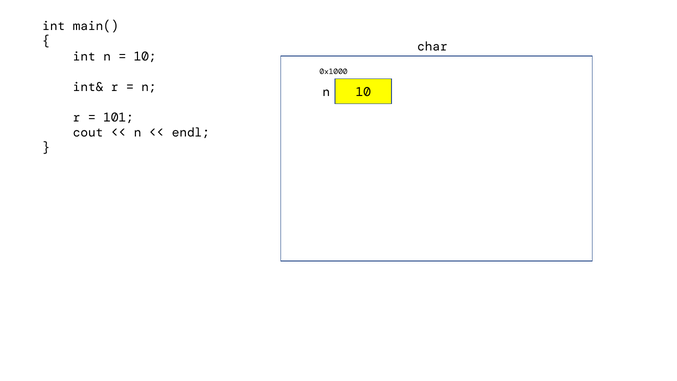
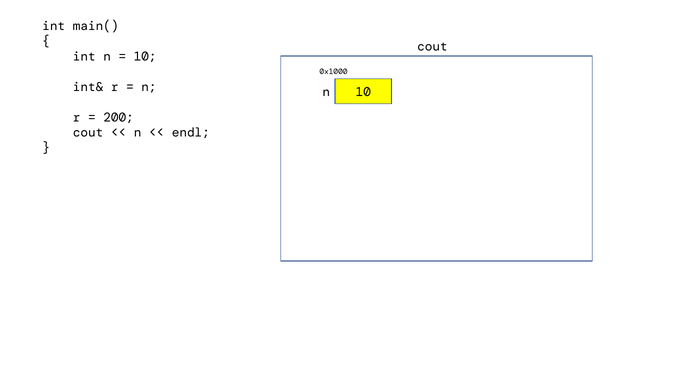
char: char -> cout (432, 47)
101: 101 -> 200 (119, 117)
